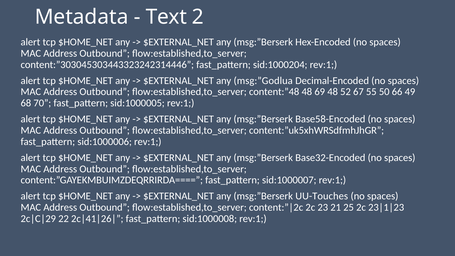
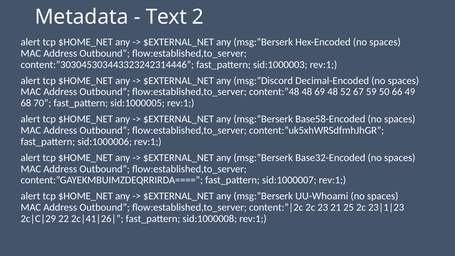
sid:1000204: sid:1000204 -> sid:1000003 (280, 65)
msg:”Godlua: msg:”Godlua -> msg:”Discord (263, 81)
55: 55 -> 59 (371, 92)
UU-Touches: UU-Touches -> UU-Whoami (322, 196)
